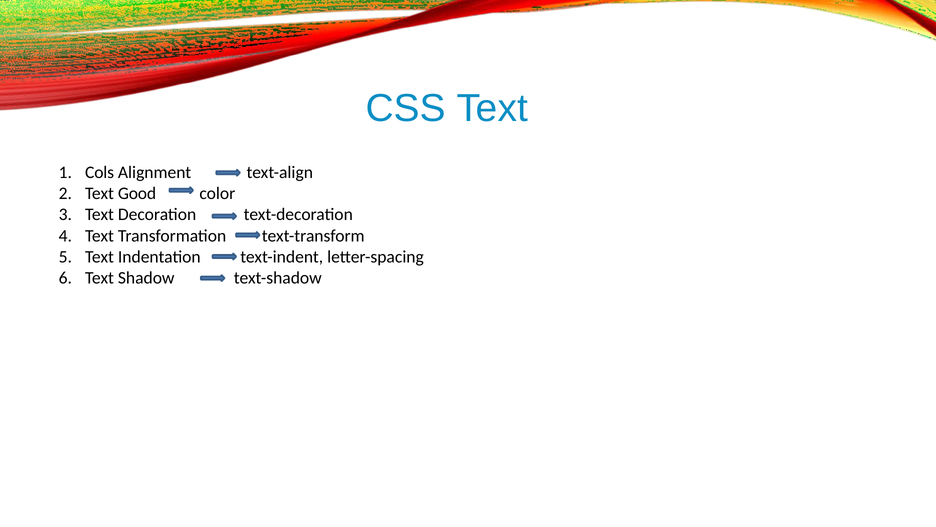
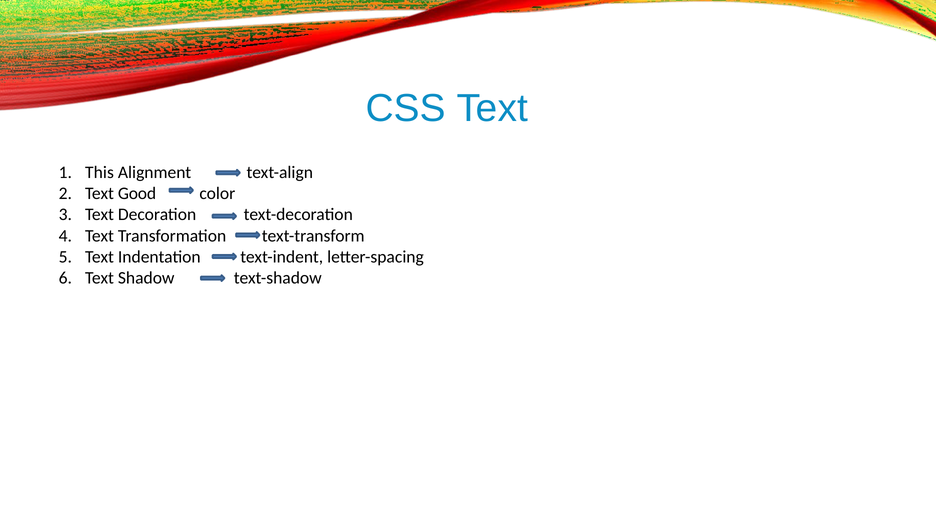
Cols: Cols -> This (99, 172)
